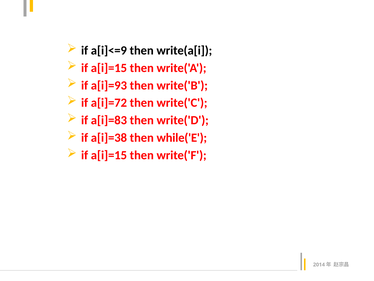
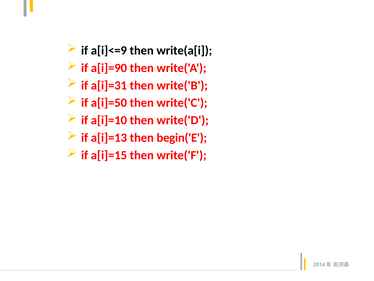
a[i]=15: a[i]=15 -> a[i]=90 (109, 68)
a[i]=93: a[i]=93 -> a[i]=31 (109, 85)
a[i]=72: a[i]=72 -> a[i]=50 (109, 103)
a[i]=83: a[i]=83 -> a[i]=10 (109, 120)
a[i]=38: a[i]=38 -> a[i]=13 (109, 138)
while('E: while('E -> begin('E (182, 138)
